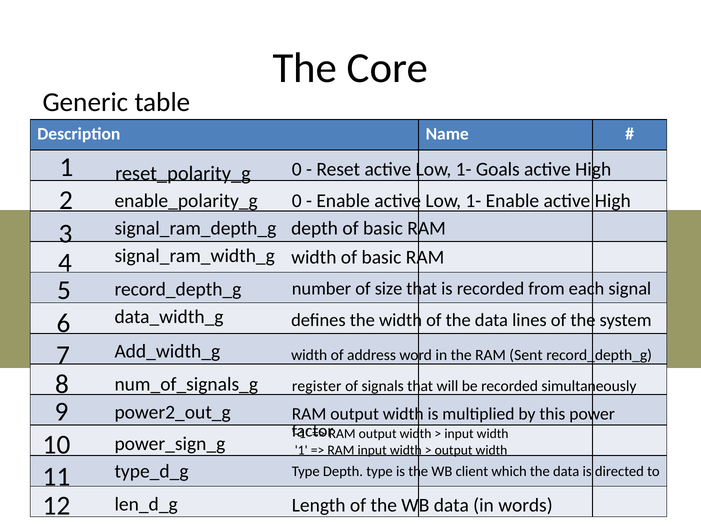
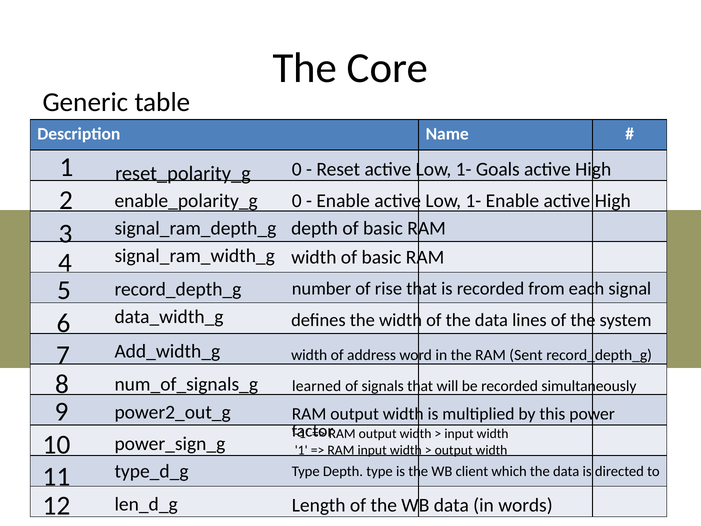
size: size -> rise (388, 288)
register: register -> learned (317, 386)
